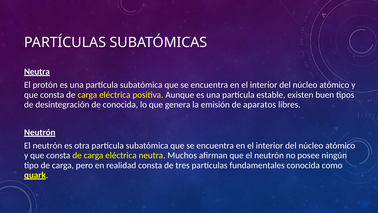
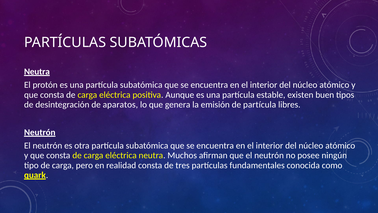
de conocida: conocida -> aparatos (120, 104)
de aparatos: aparatos -> partícula (260, 104)
